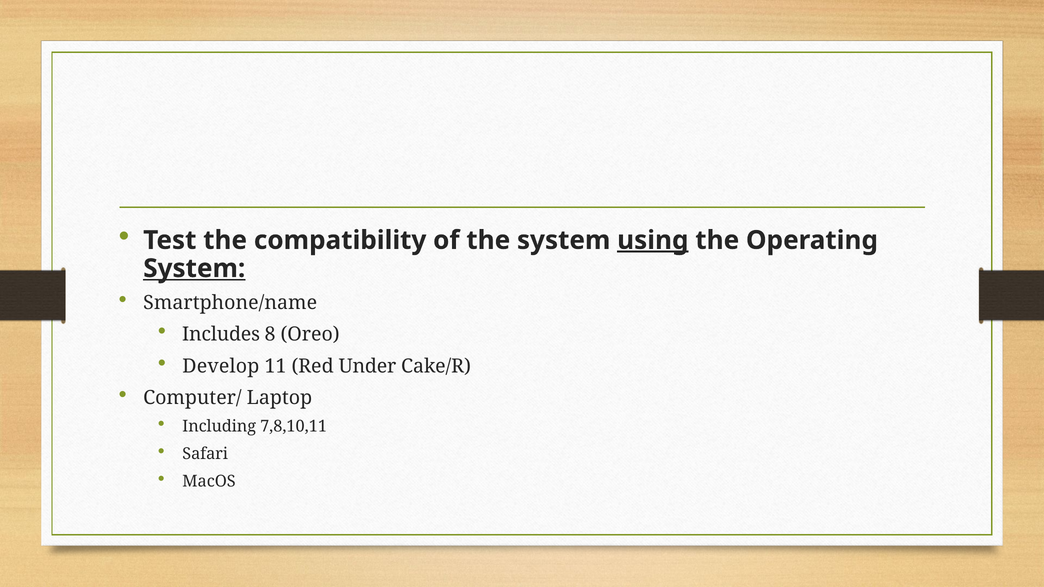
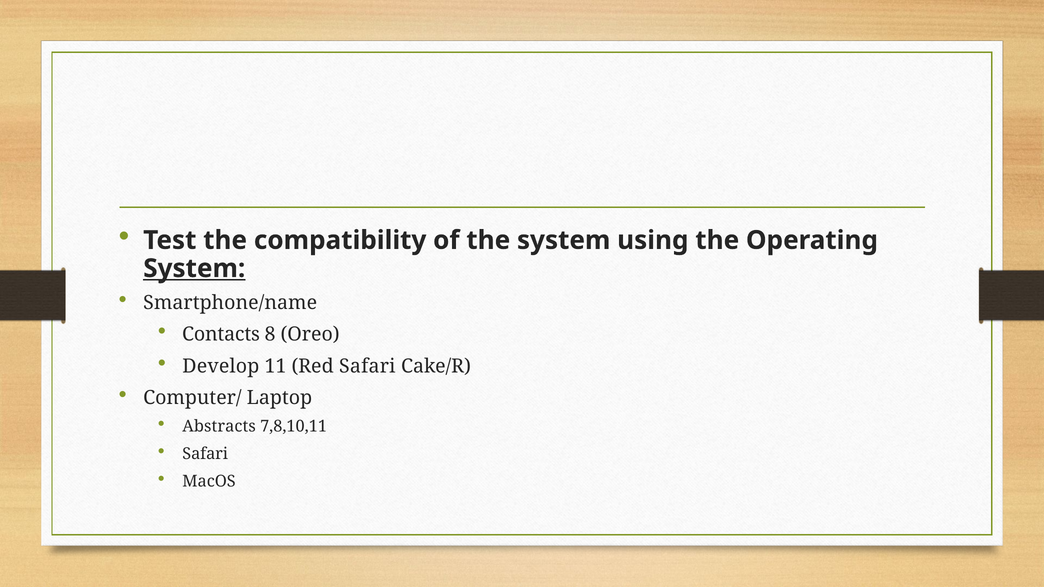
using underline: present -> none (653, 240)
Includes: Includes -> Contacts (221, 335)
Red Under: Under -> Safari (367, 366)
Including: Including -> Abstracts (219, 427)
